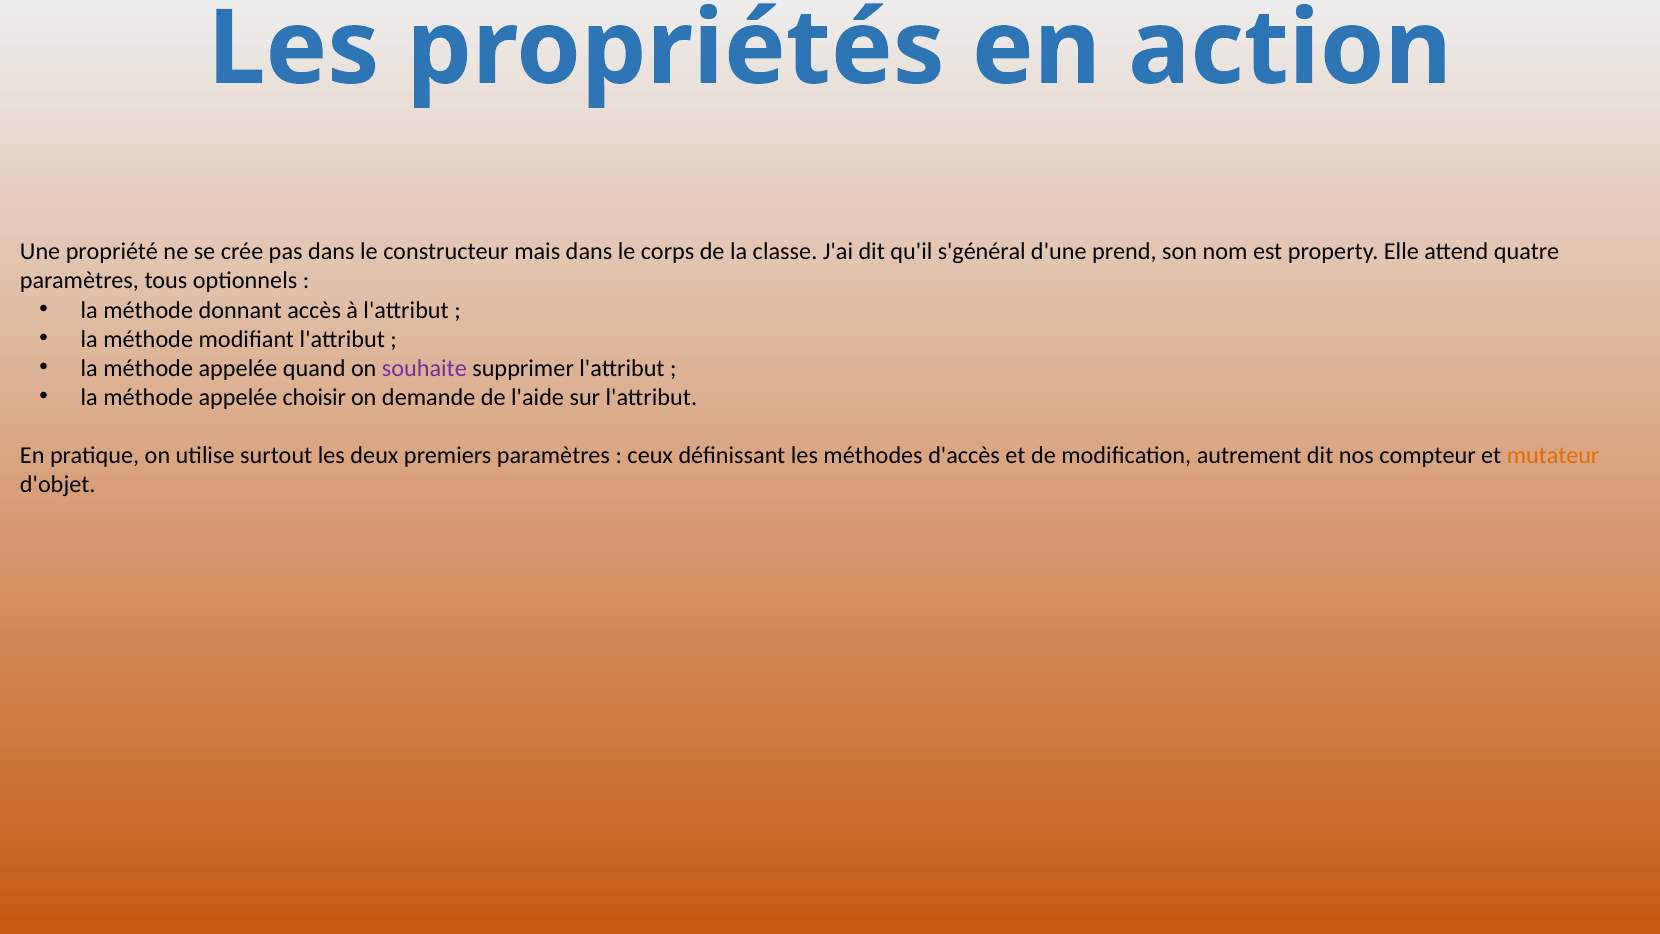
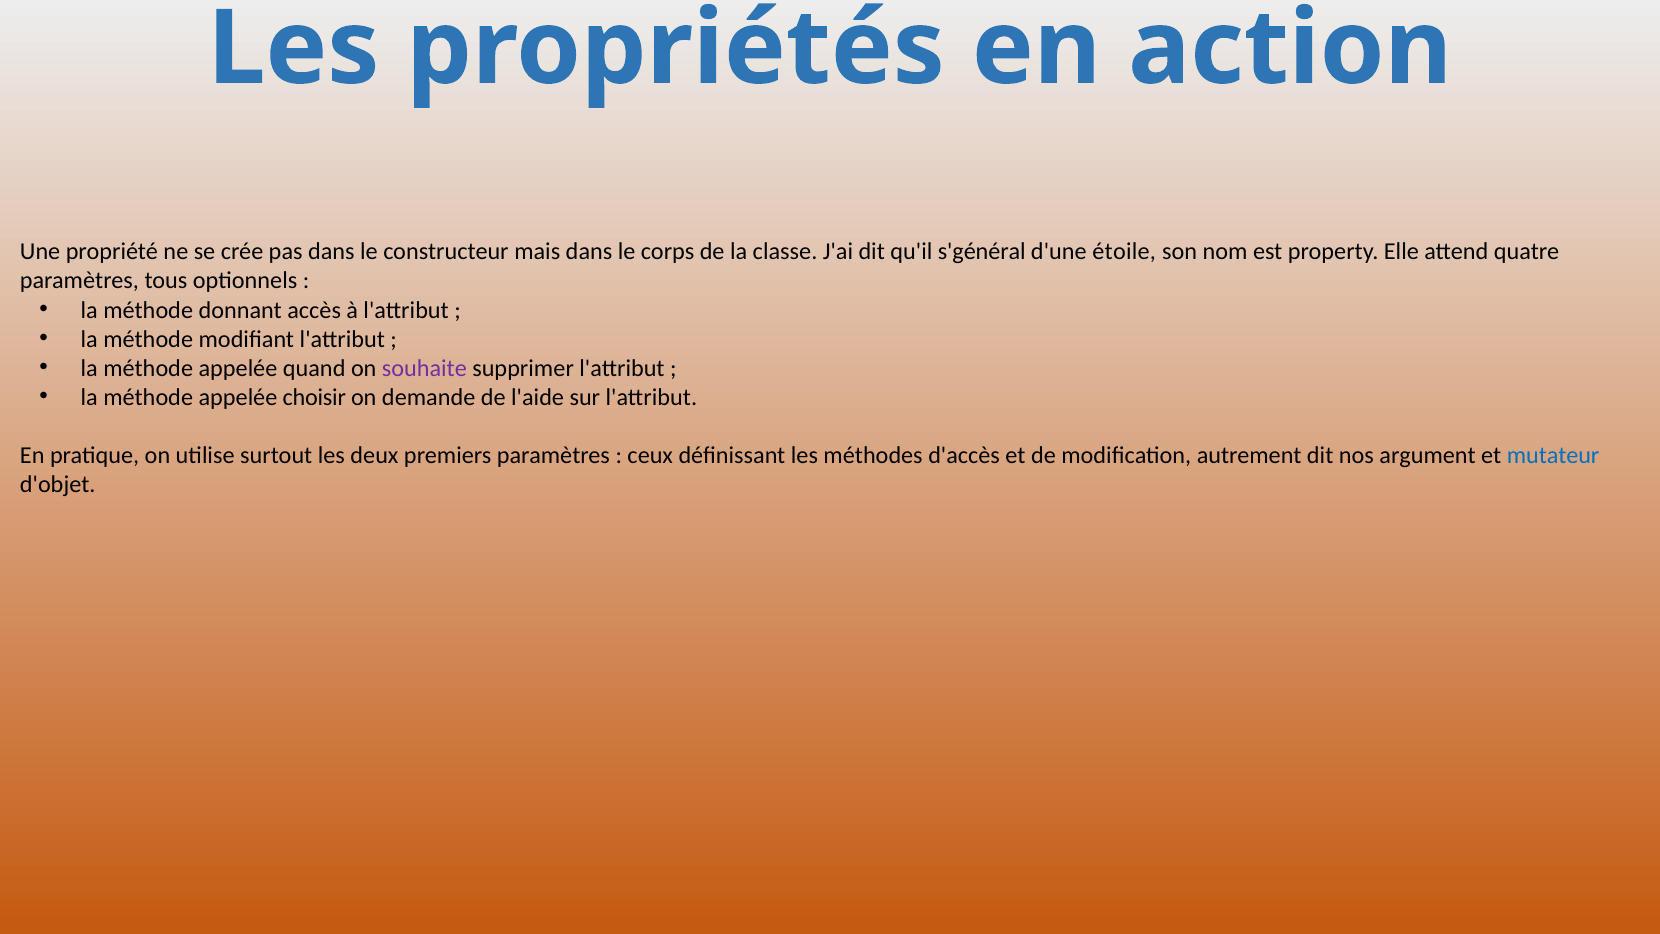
prend: prend -> étoile (1124, 252)
compteur: compteur -> argument (1428, 455)
mutateur colour: orange -> blue (1553, 455)
